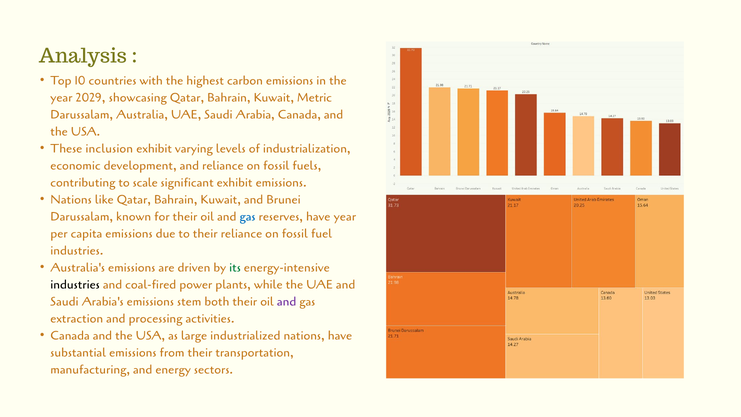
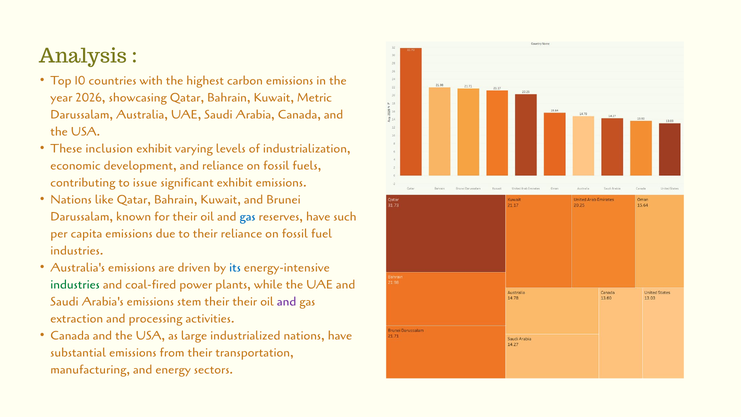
2029: 2029 -> 2026 (91, 97)
scale: scale -> issue (145, 182)
have year: year -> such (345, 216)
its colour: green -> blue (235, 267)
industries colour: black -> green (75, 284)
stem both: both -> their (217, 301)
